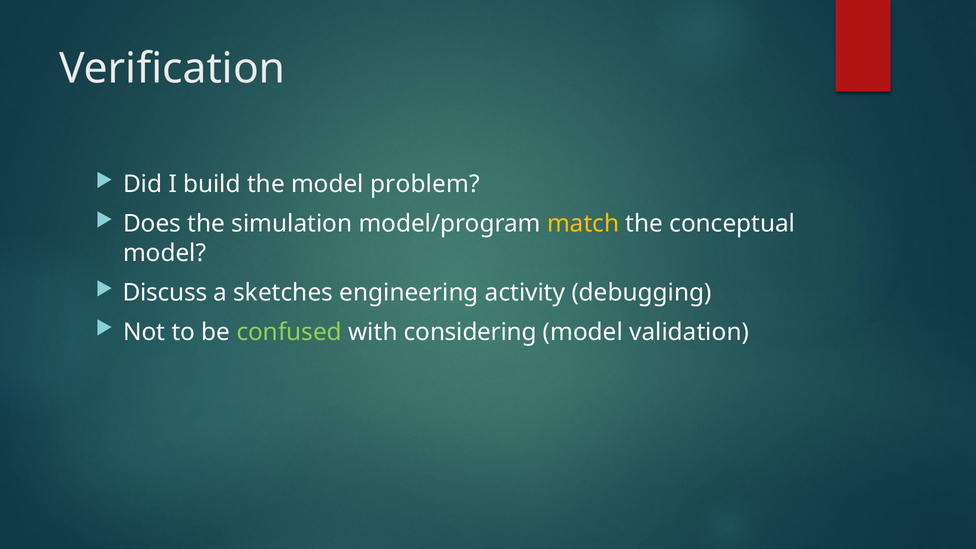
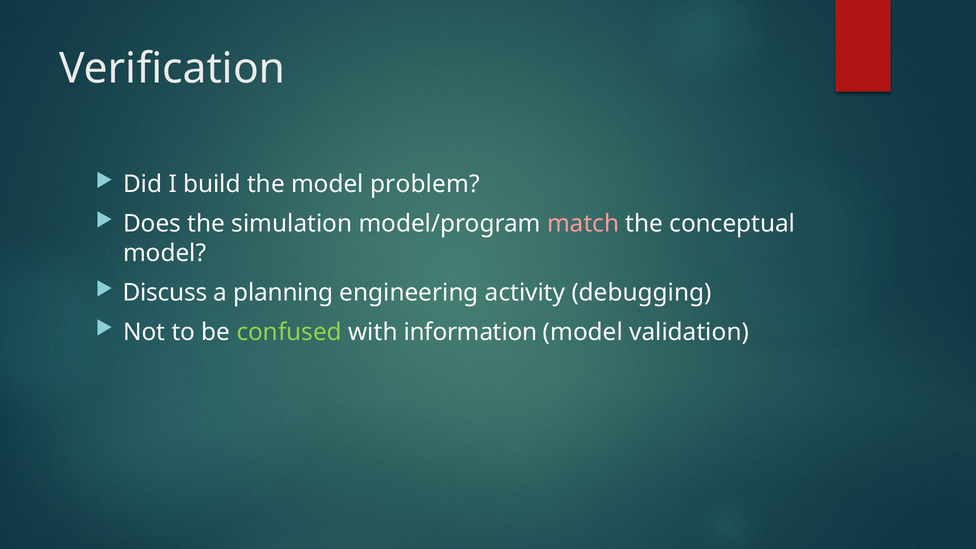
match colour: yellow -> pink (583, 224)
sketches: sketches -> planning (283, 293)
considering: considering -> information (470, 332)
